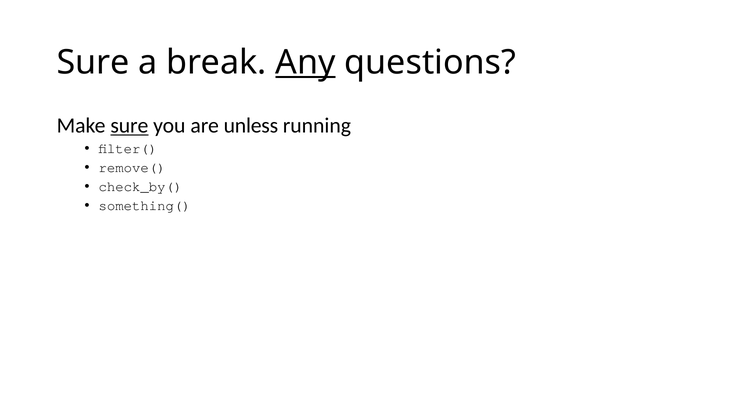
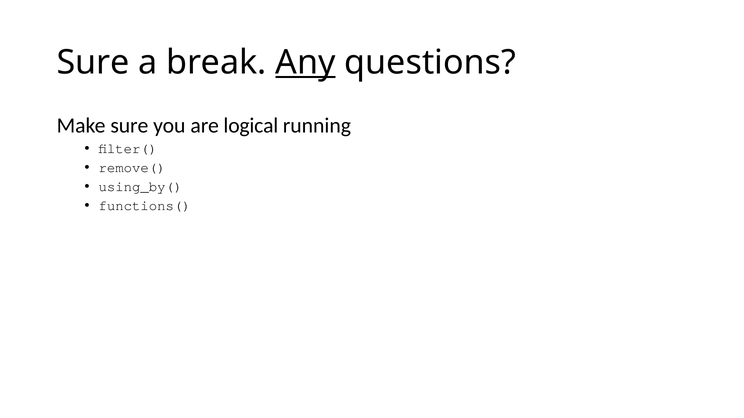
sure underline: present -> none (129, 126)
unless: unless -> logical (251, 126)
check_by(: check_by( -> using_by( (140, 187)
something(: something( -> functions( (145, 206)
